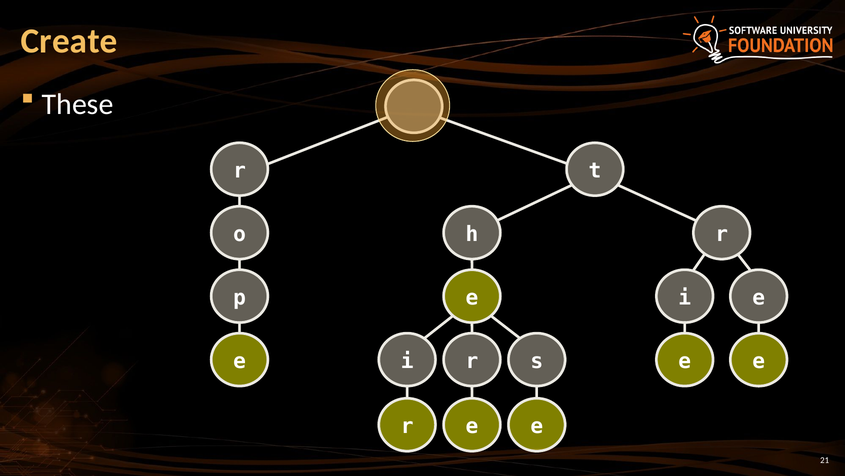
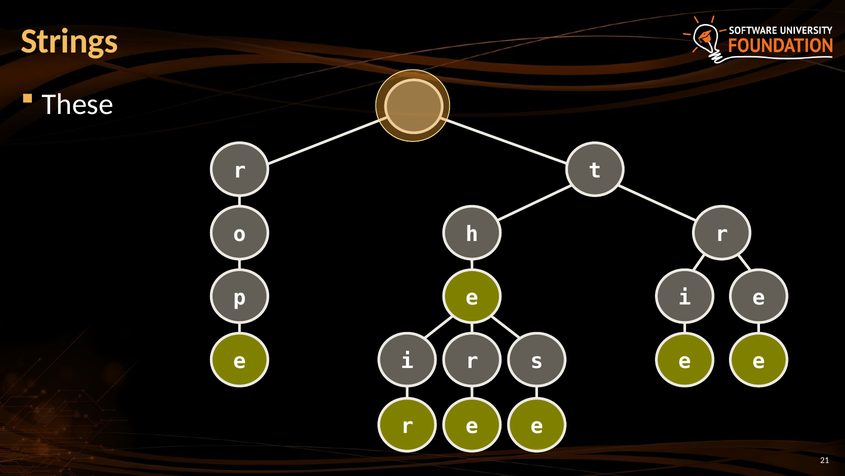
Create: Create -> Strings (69, 41)
